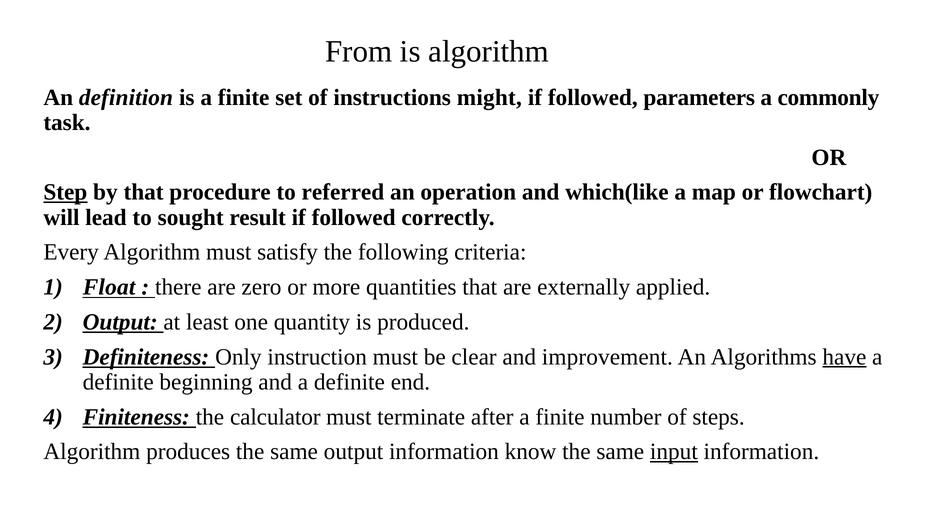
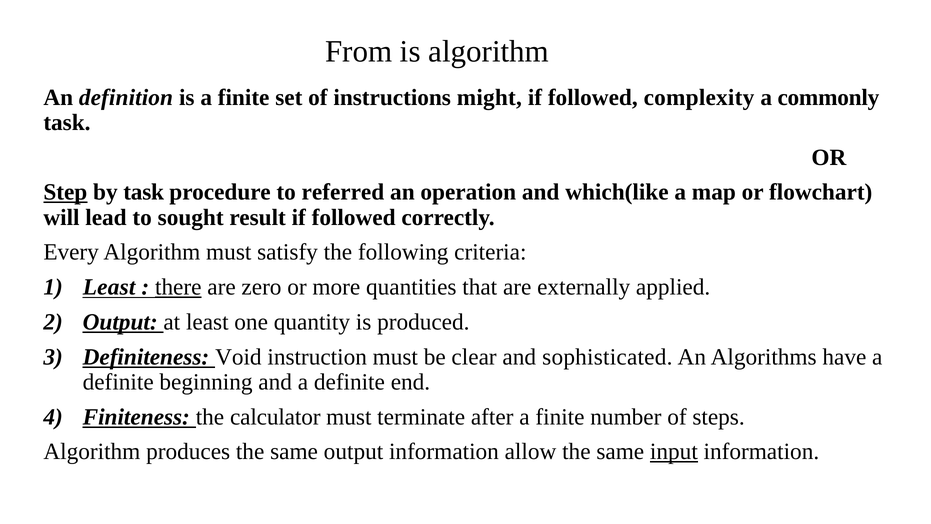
parameters: parameters -> complexity (699, 97)
by that: that -> task (144, 192)
Float: Float -> Least (109, 287)
there underline: none -> present (178, 287)
Only: Only -> Void (238, 357)
improvement: improvement -> sophisticated (607, 357)
have underline: present -> none (844, 357)
know: know -> allow (530, 451)
